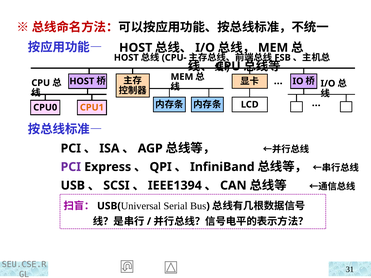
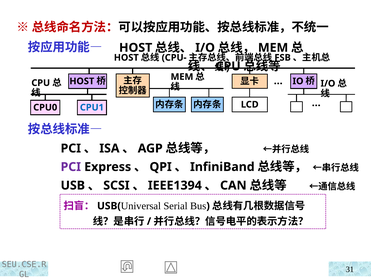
CPU1 colour: orange -> blue (92, 108)
